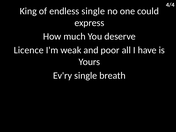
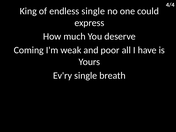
Licence: Licence -> Coming (29, 50)
